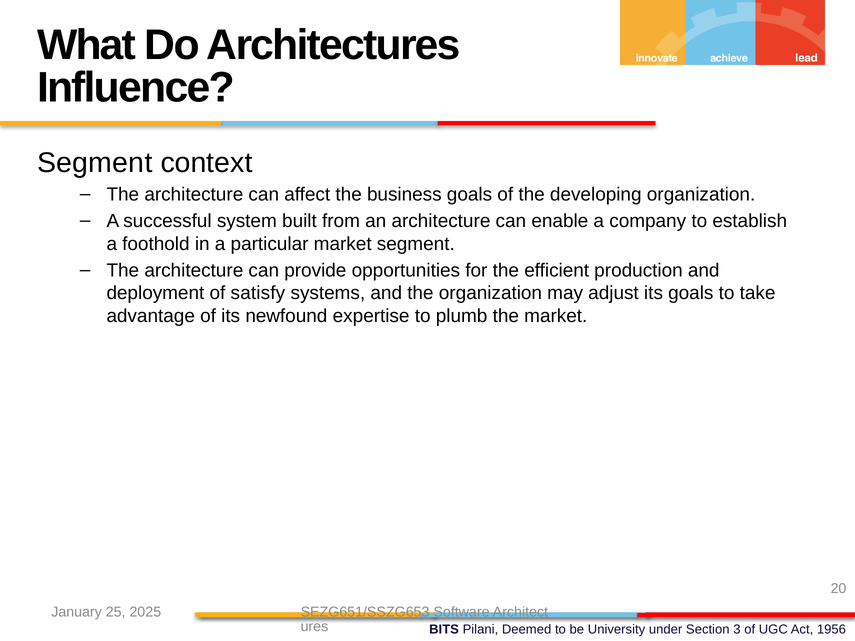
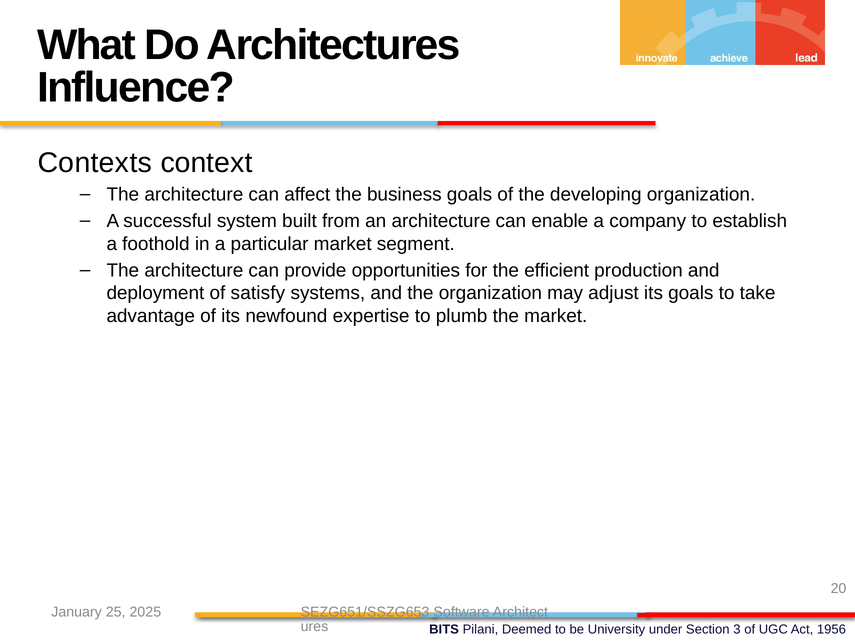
Segment: Segment -> Contexts (95, 163)
